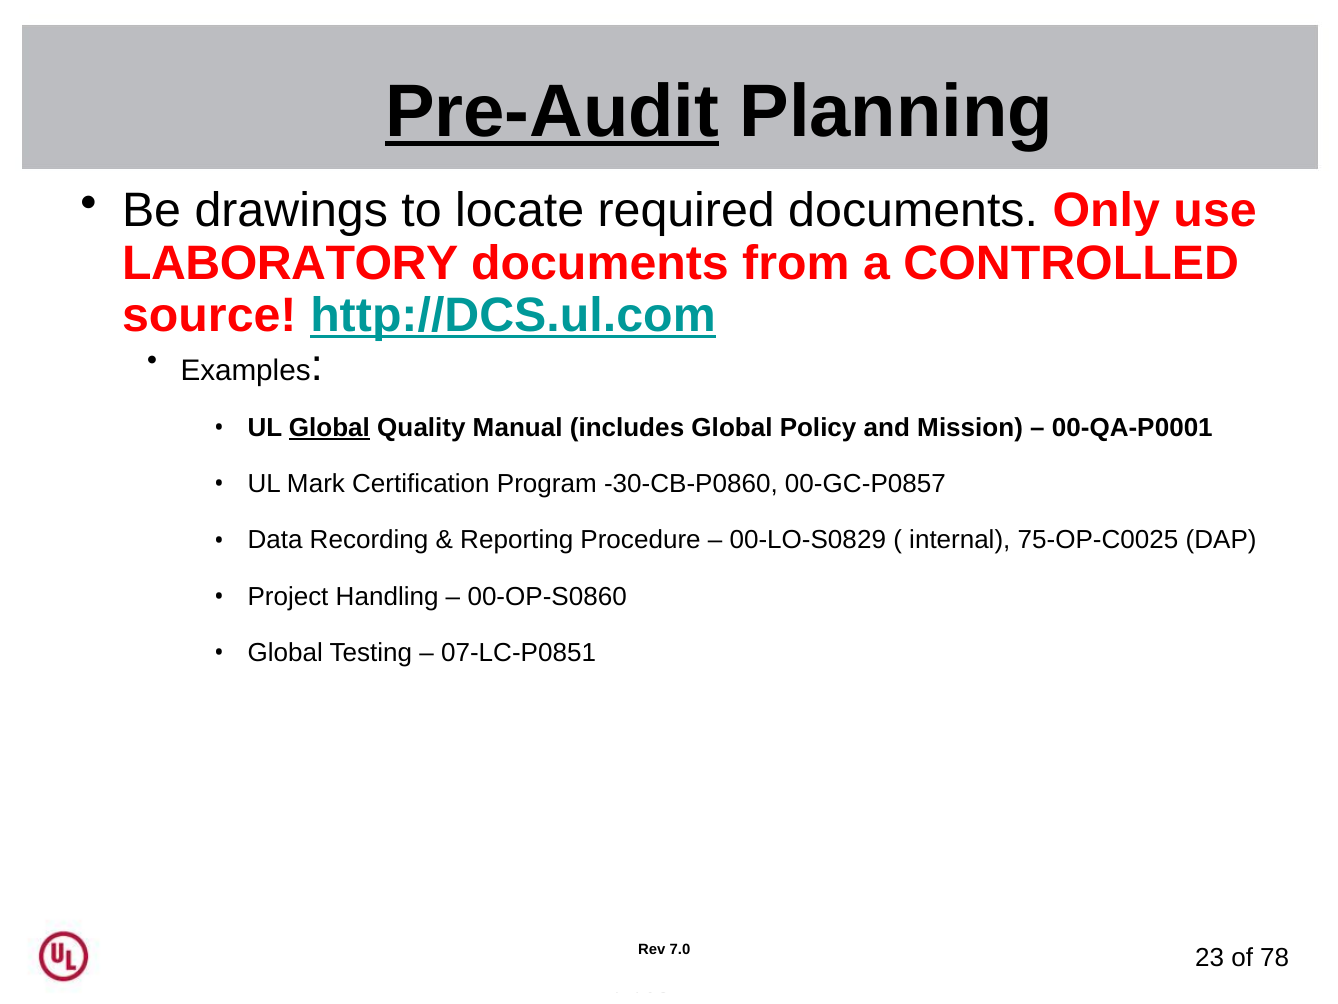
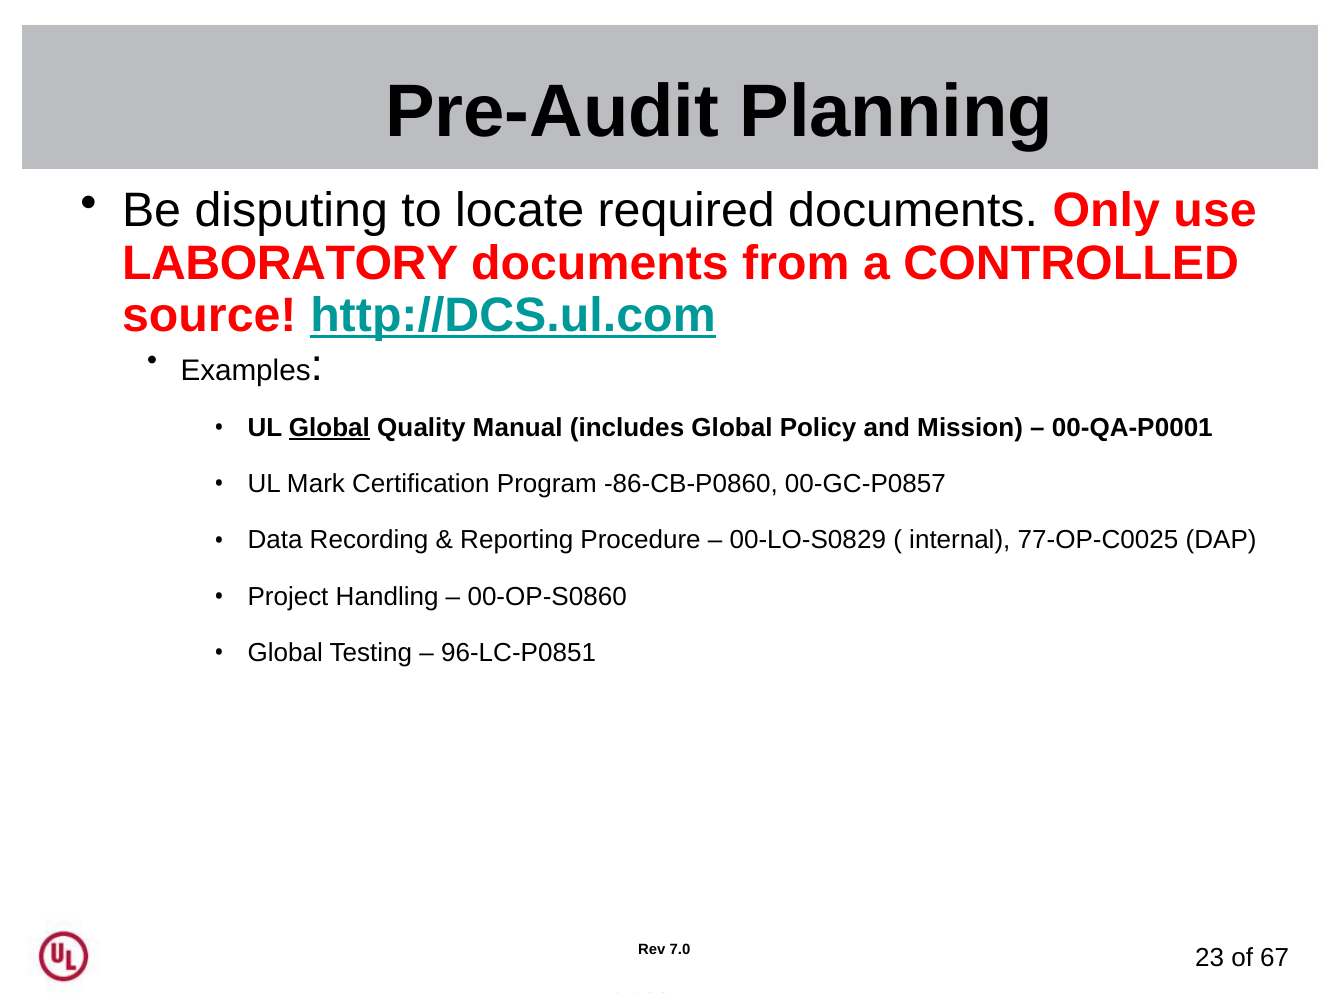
Pre-Audit underline: present -> none (552, 112)
drawings: drawings -> disputing (291, 211)
-30-CB-P0860: -30-CB-P0860 -> -86-CB-P0860 (691, 484)
75-OP-C0025: 75-OP-C0025 -> 77-OP-C0025 (1098, 540)
07-LC-P0851: 07-LC-P0851 -> 96-LC-P0851 (519, 653)
78: 78 -> 67 (1275, 957)
